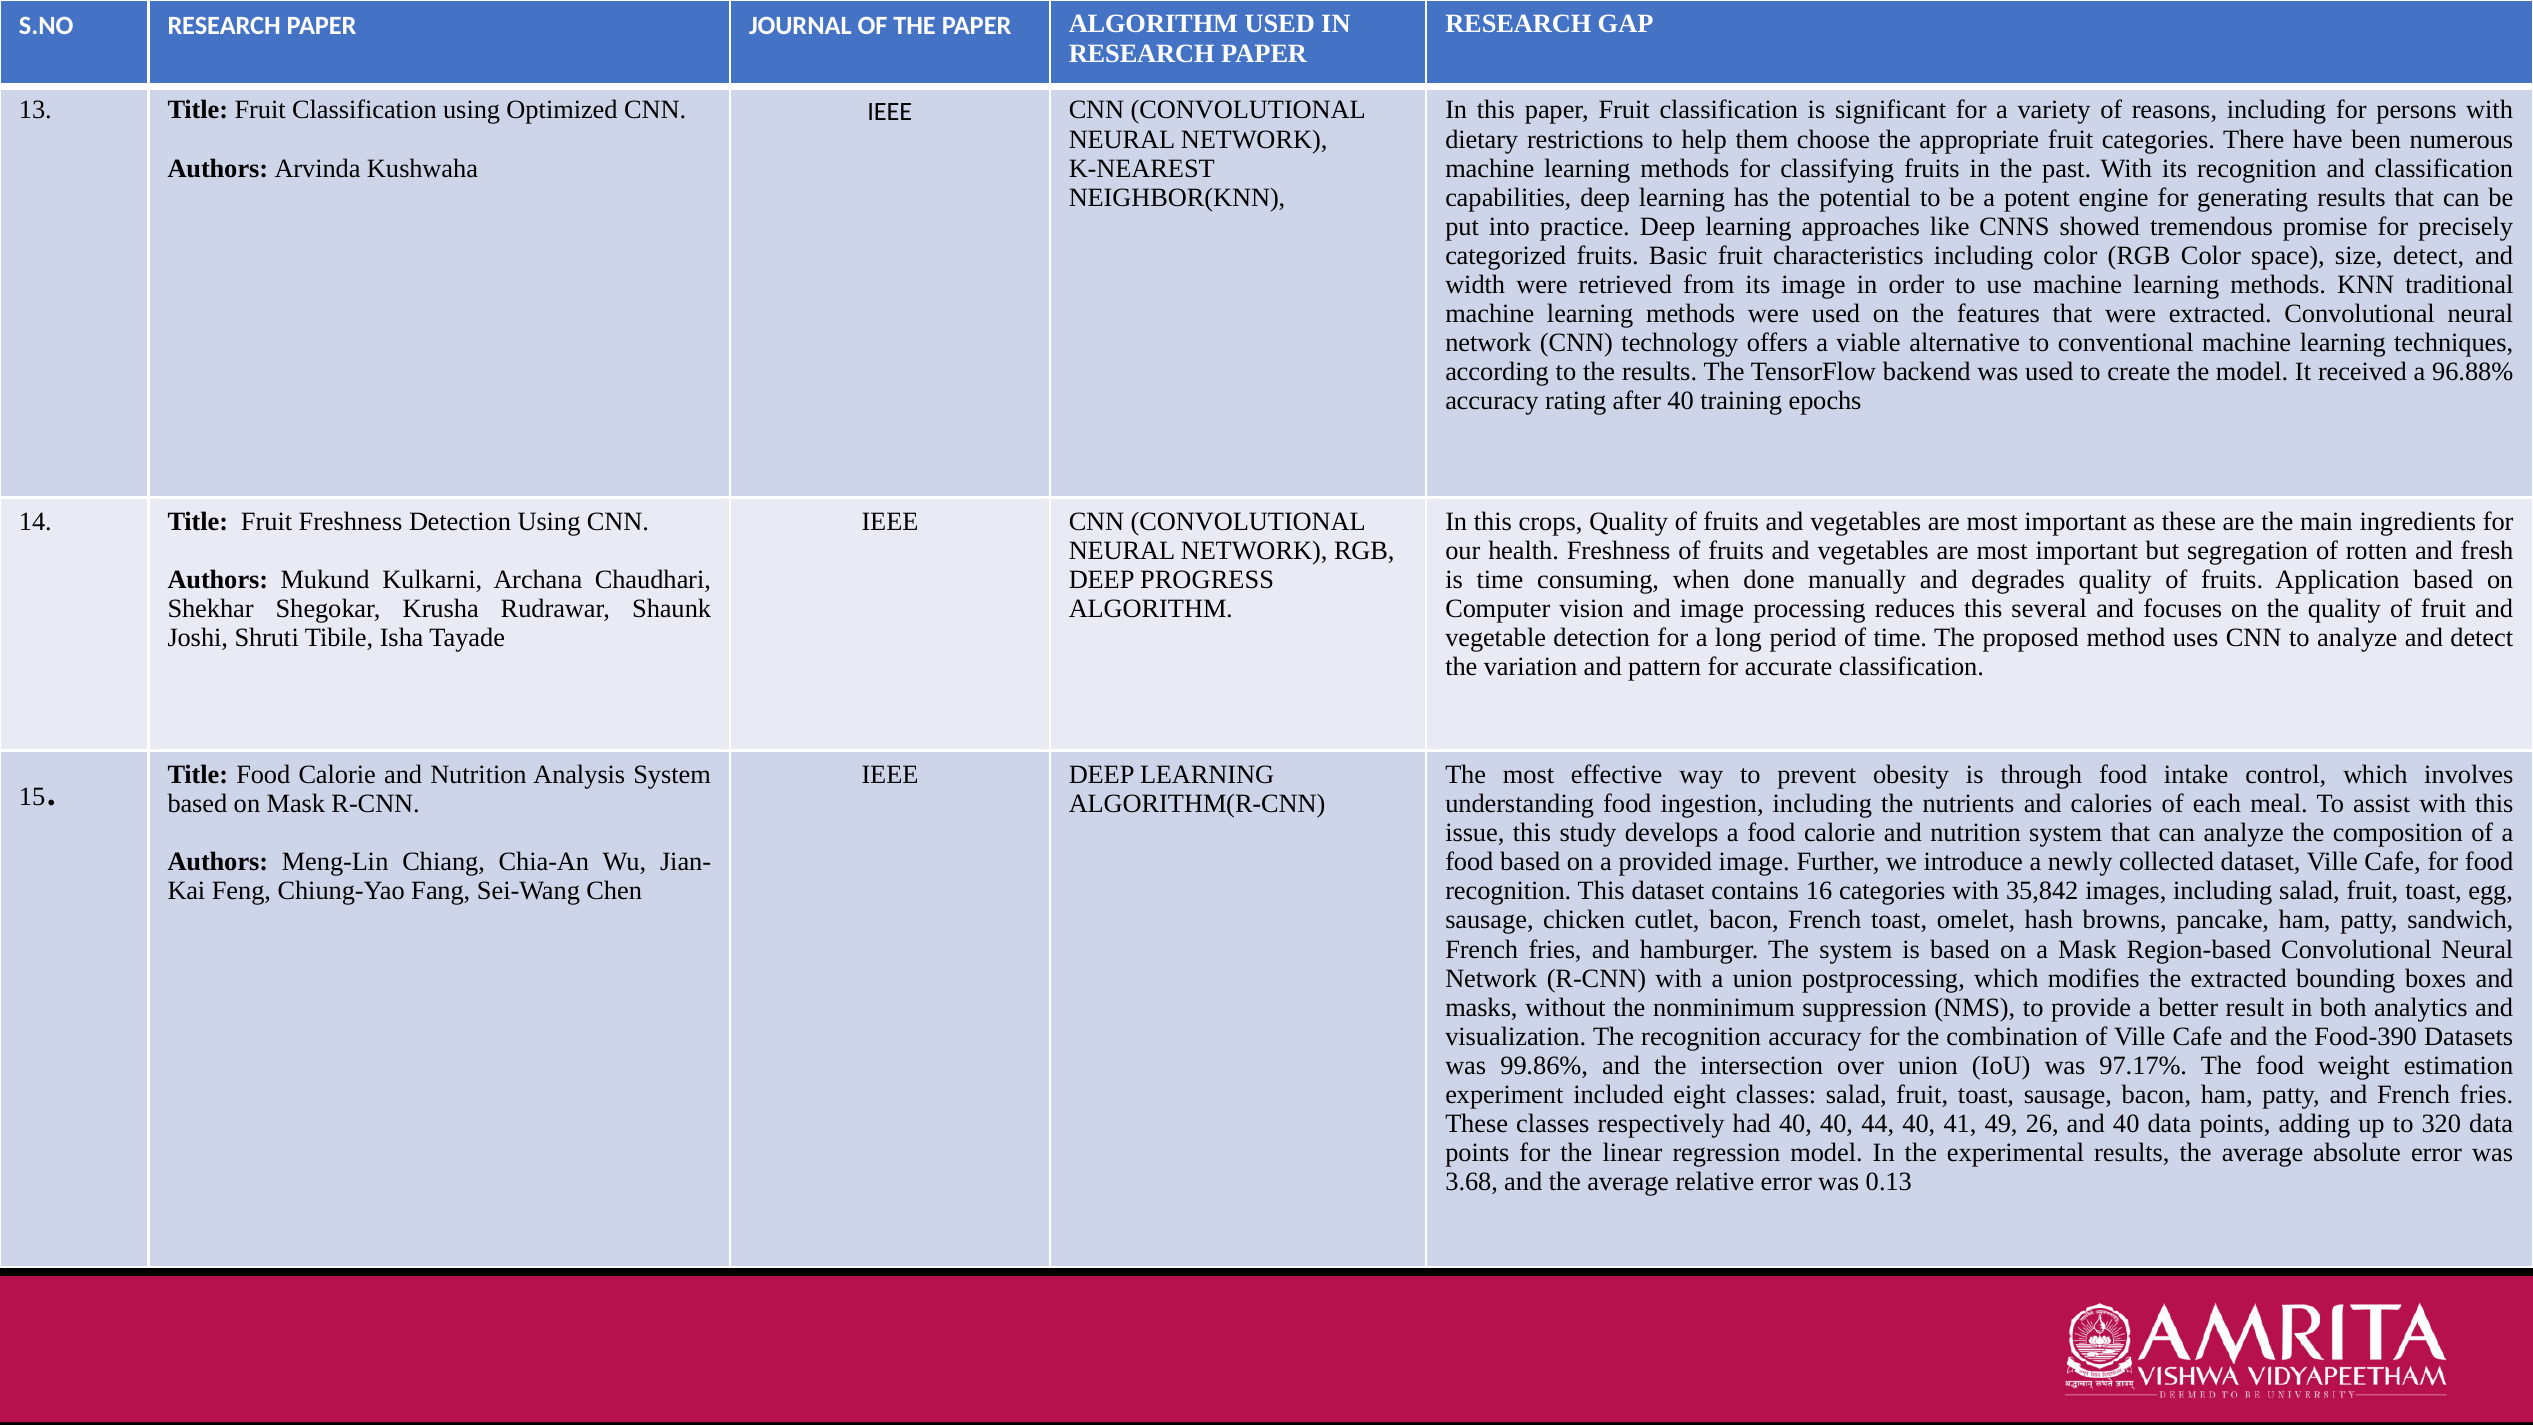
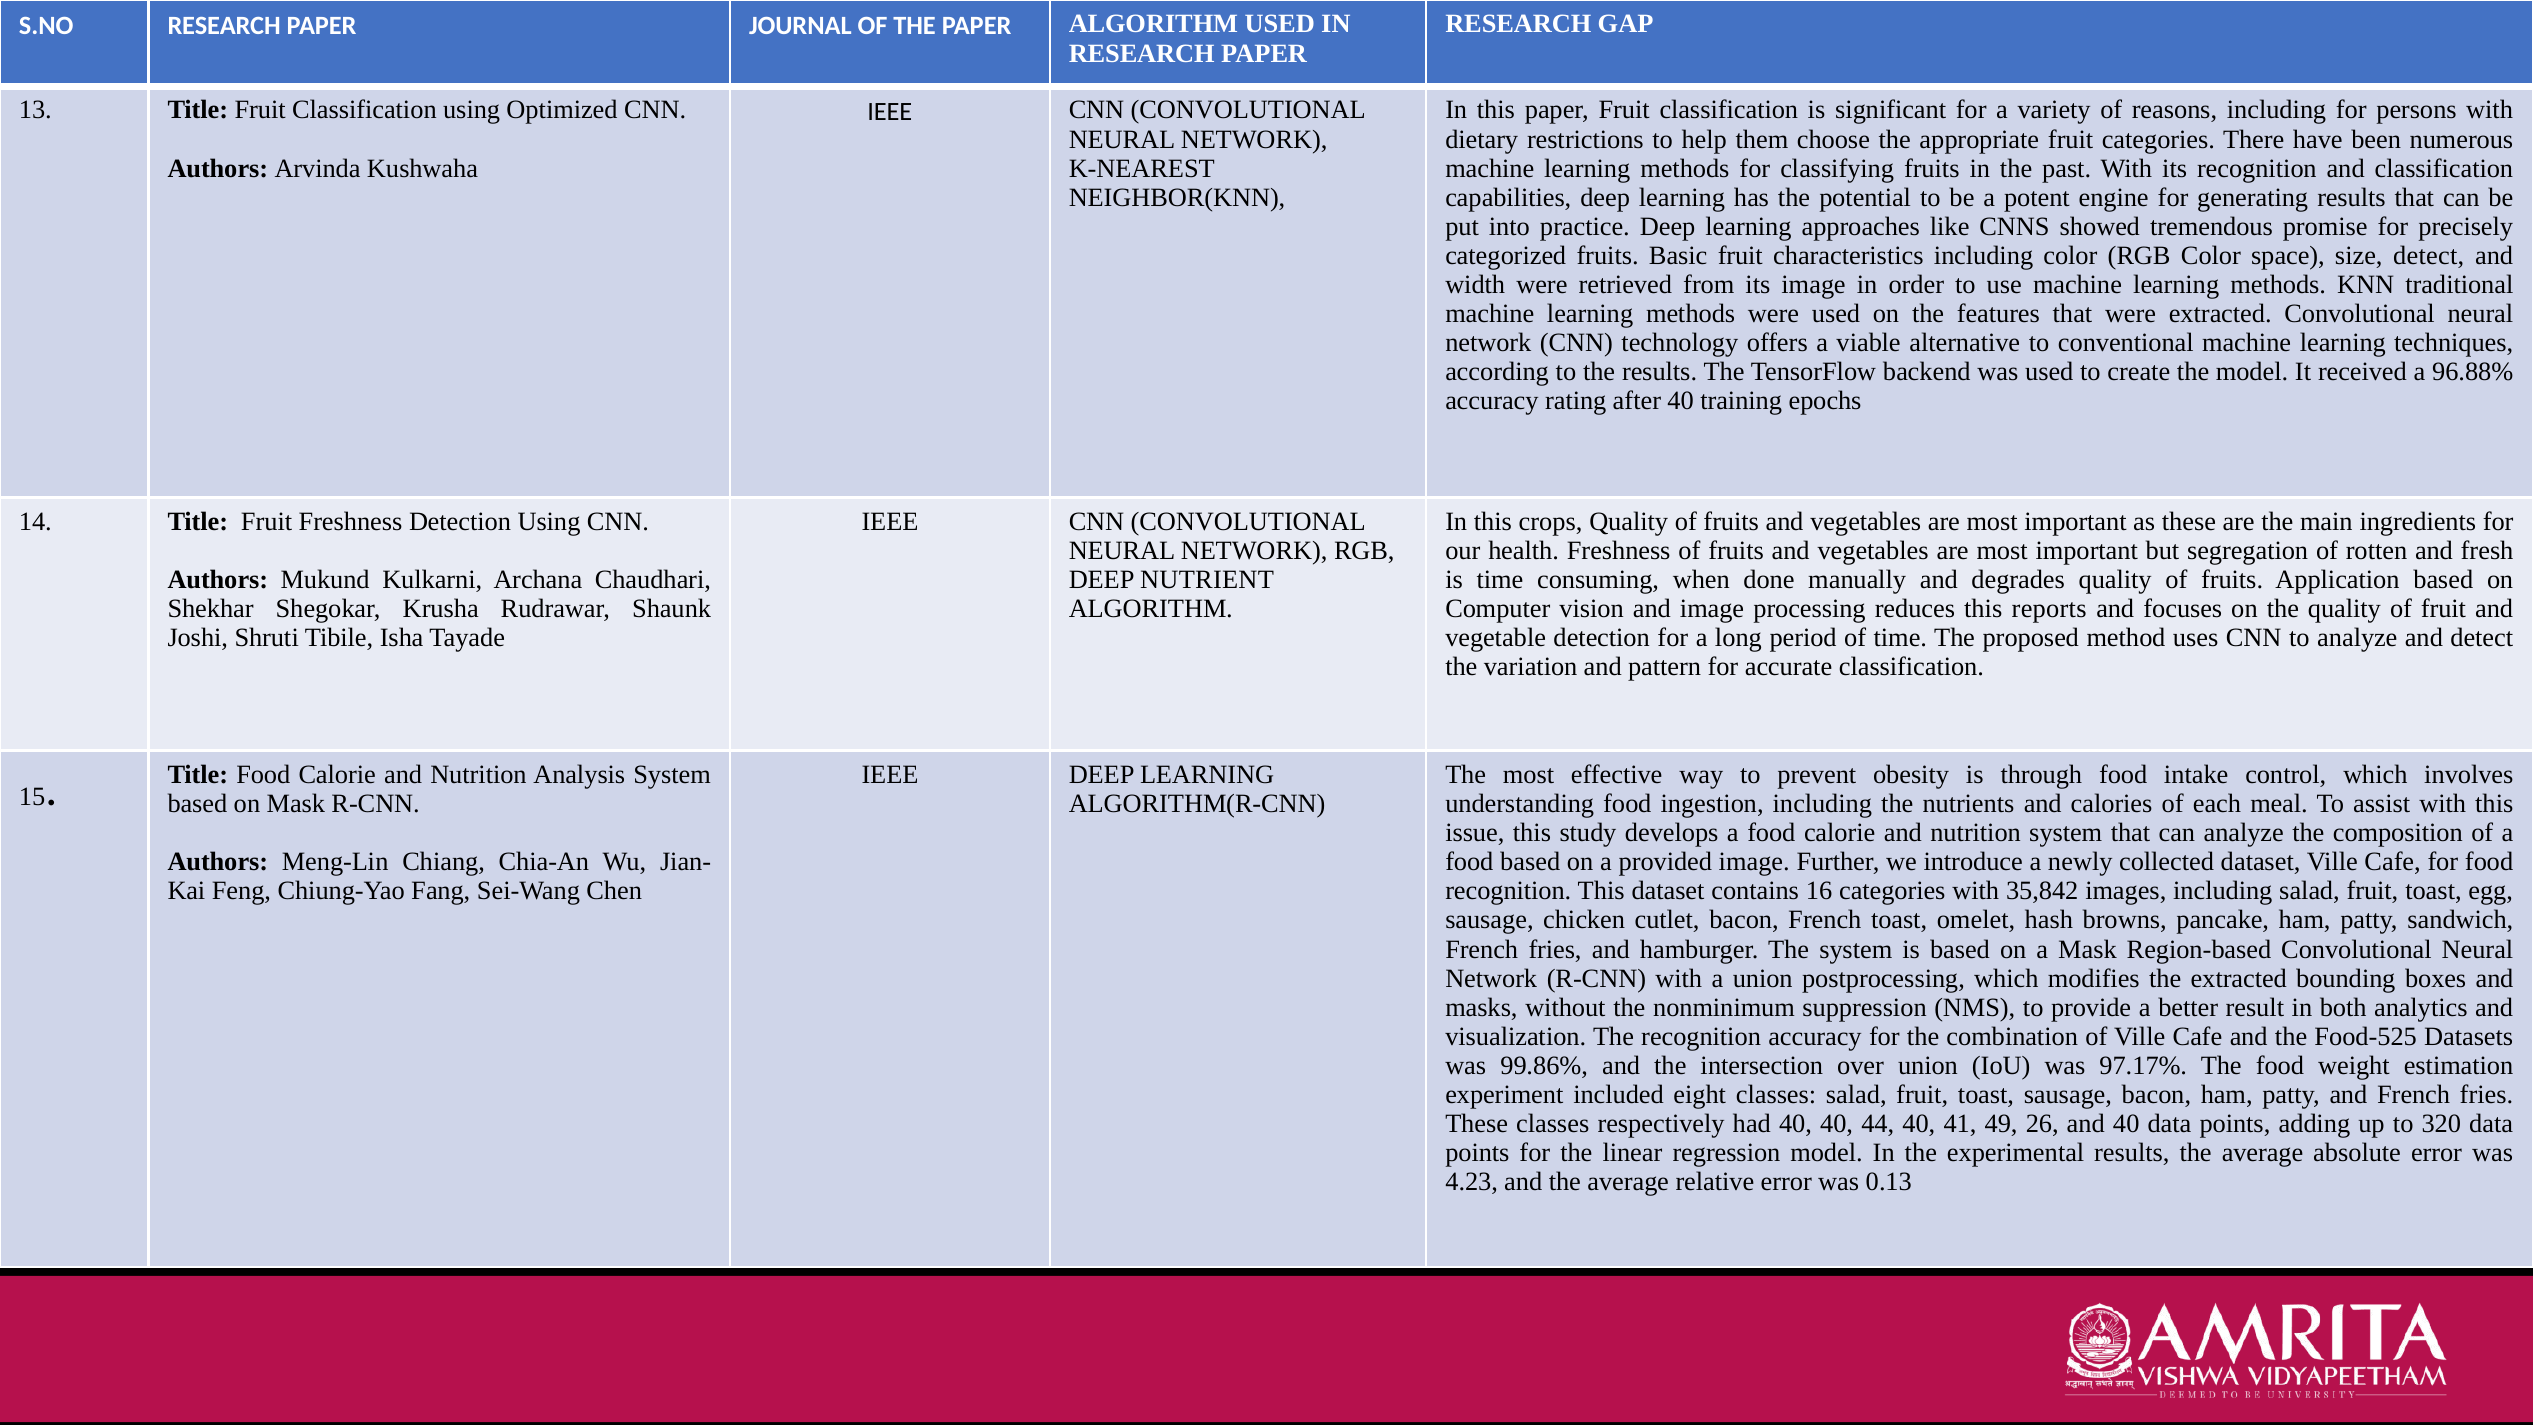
PROGRESS: PROGRESS -> NUTRIENT (1207, 580)
several: several -> reports (2049, 609)
Food-390: Food-390 -> Food-525 (2366, 1037)
3.68: 3.68 -> 4.23 (1472, 1182)
